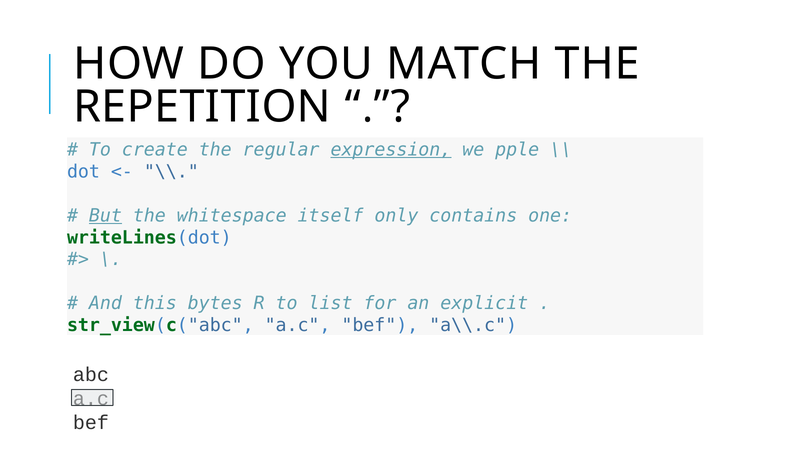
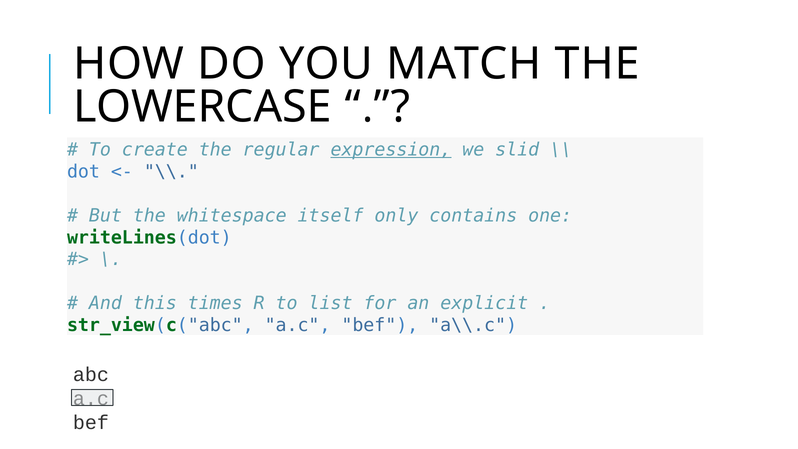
REPETITION: REPETITION -> LOWERCASE (202, 107)
pple: pple -> slid (517, 150)
But underline: present -> none (105, 215)
bytes: bytes -> times (215, 303)
